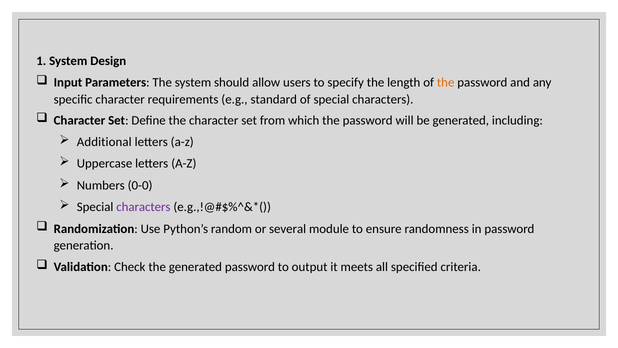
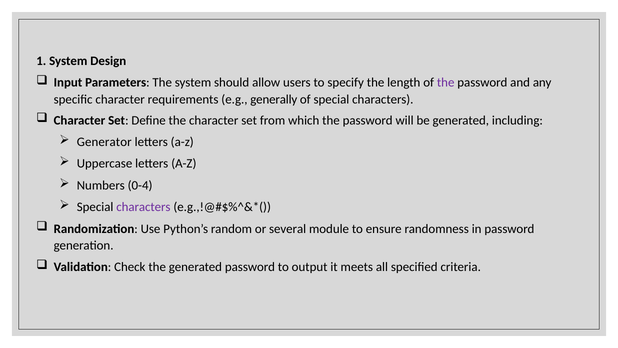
the colour: orange -> purple (446, 83)
standard: standard -> generally (274, 99)
Additional: Additional -> Generator (104, 142)
0-0: 0-0 -> 0-4 (140, 185)
